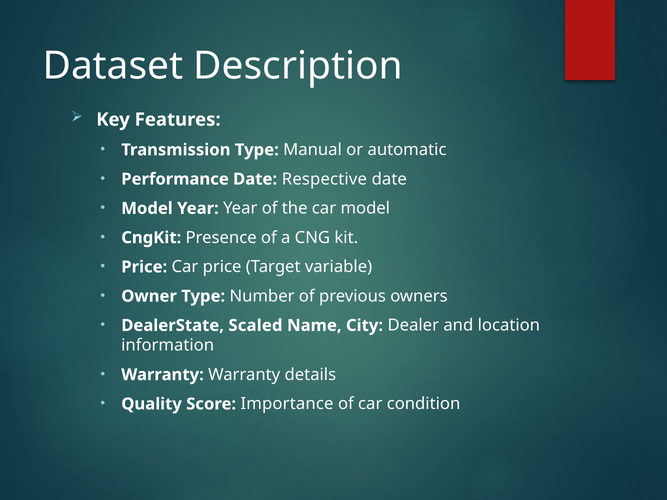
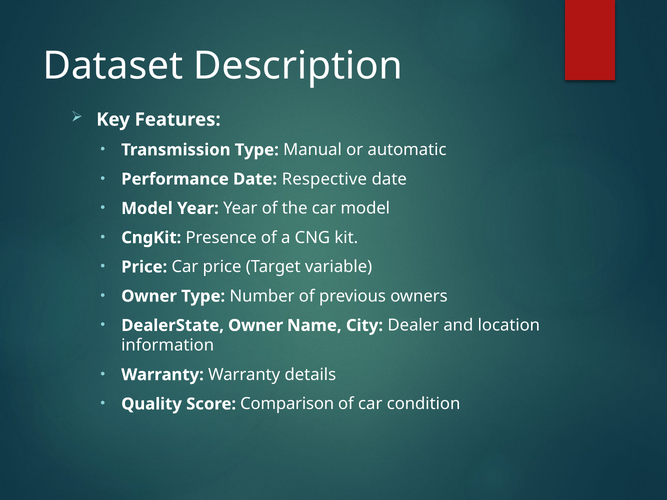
DealerState Scaled: Scaled -> Owner (256, 326)
Importance: Importance -> Comparison (287, 404)
